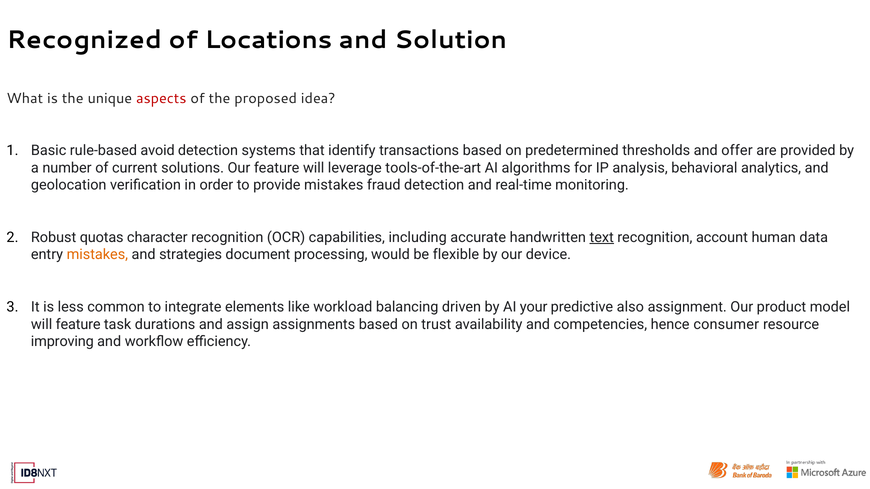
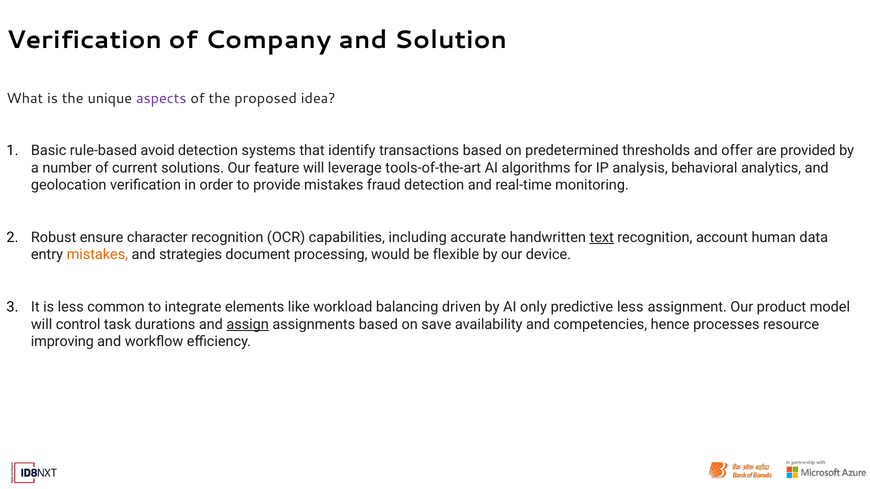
Recognized: Recognized -> Verification (84, 40)
Locations: Locations -> Company (268, 40)
aspects colour: red -> purple (161, 98)
quotas: quotas -> ensure (102, 238)
your: your -> only (533, 307)
predictive also: also -> less (630, 307)
will feature: feature -> control (78, 324)
assign underline: none -> present (248, 324)
trust: trust -> save (436, 324)
consumer: consumer -> processes (726, 324)
